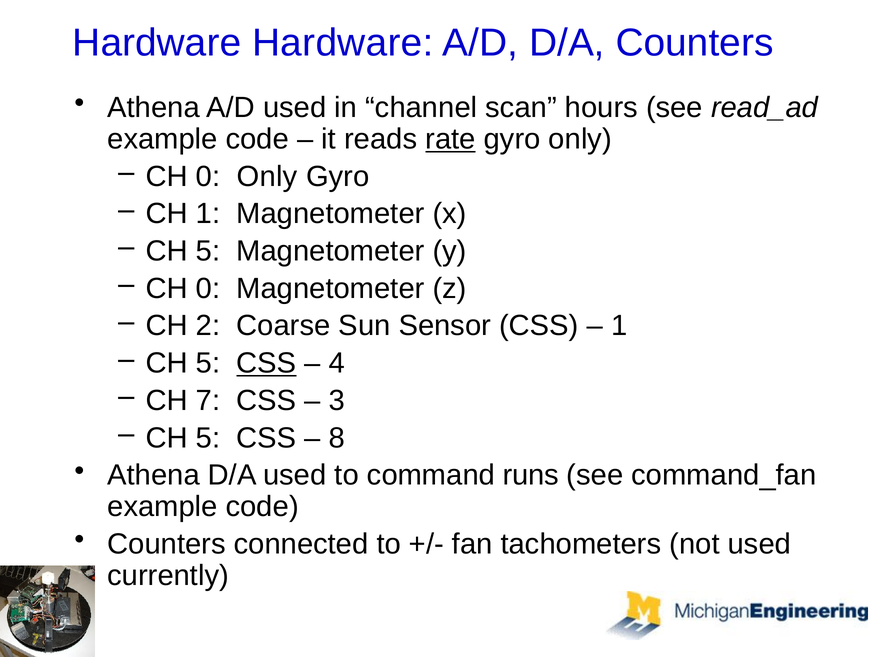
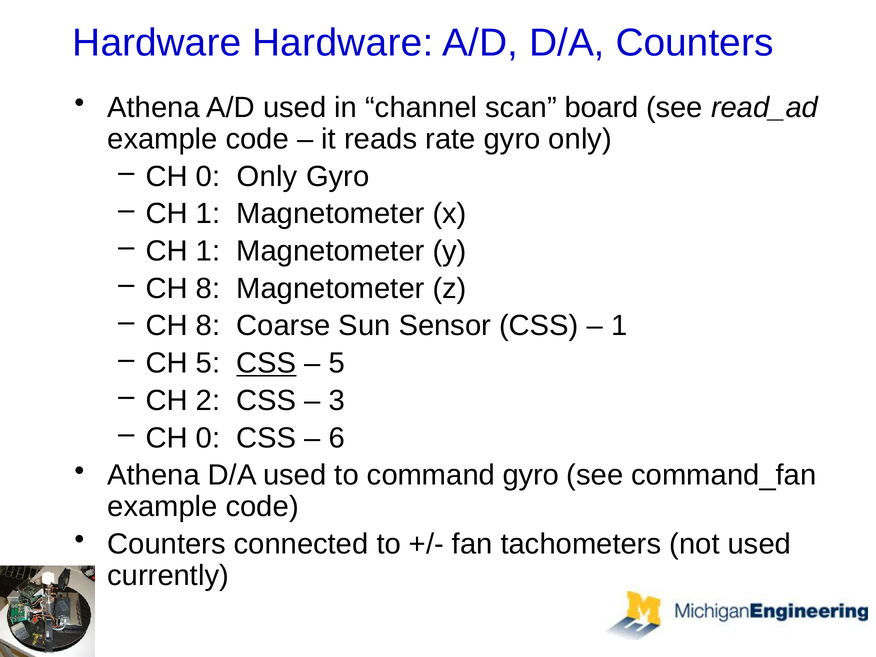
hours: hours -> board (602, 108)
rate underline: present -> none (450, 139)
5: 5 -> 1 (208, 251)
0: 0 -> 8 (208, 288)
2: 2 -> 8 (208, 326)
4: 4 -> 5 (337, 363)
7: 7 -> 2 (208, 401)
5: 5 -> 0 (208, 438)
8: 8 -> 6 (337, 438)
command runs: runs -> gyro (531, 475)
